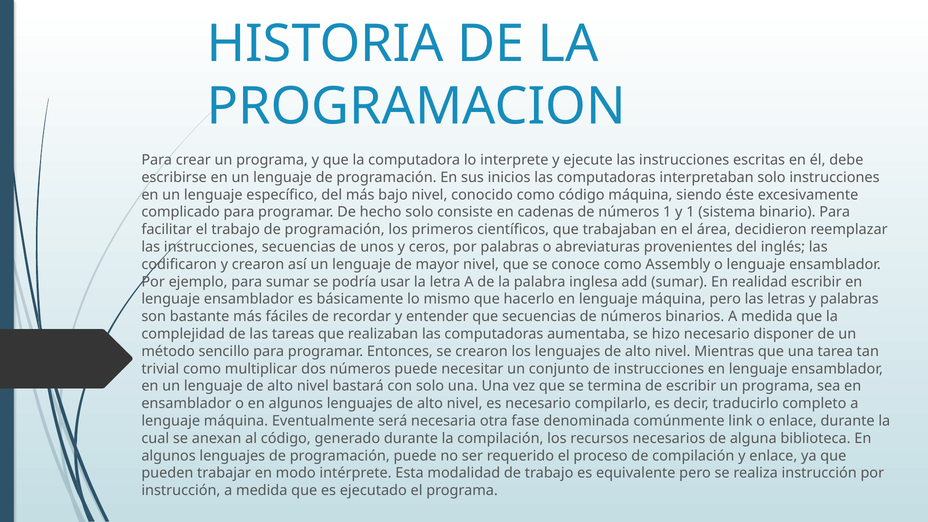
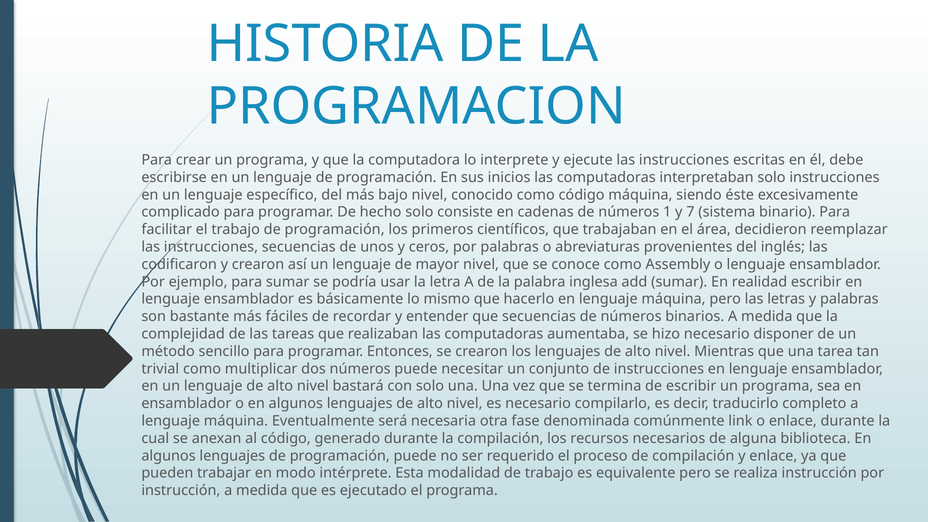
y 1: 1 -> 7 (690, 212)
